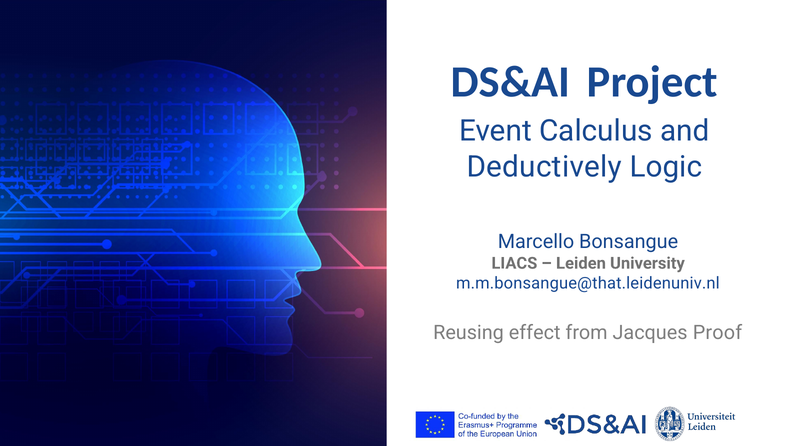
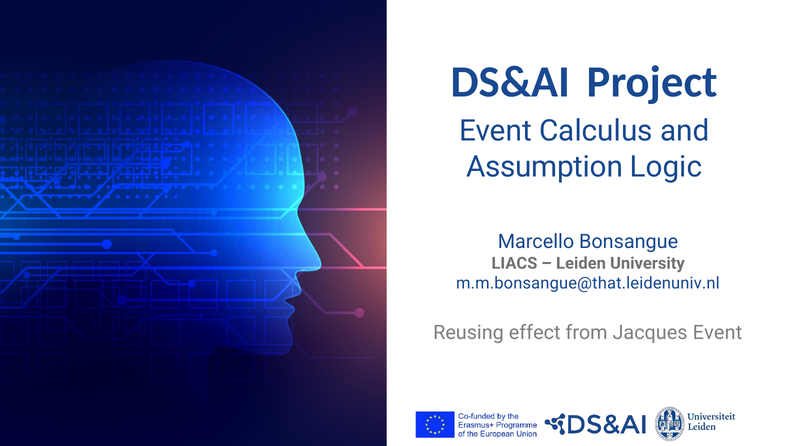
Deductively: Deductively -> Assumption (544, 167)
Jacques Proof: Proof -> Event (718, 333)
